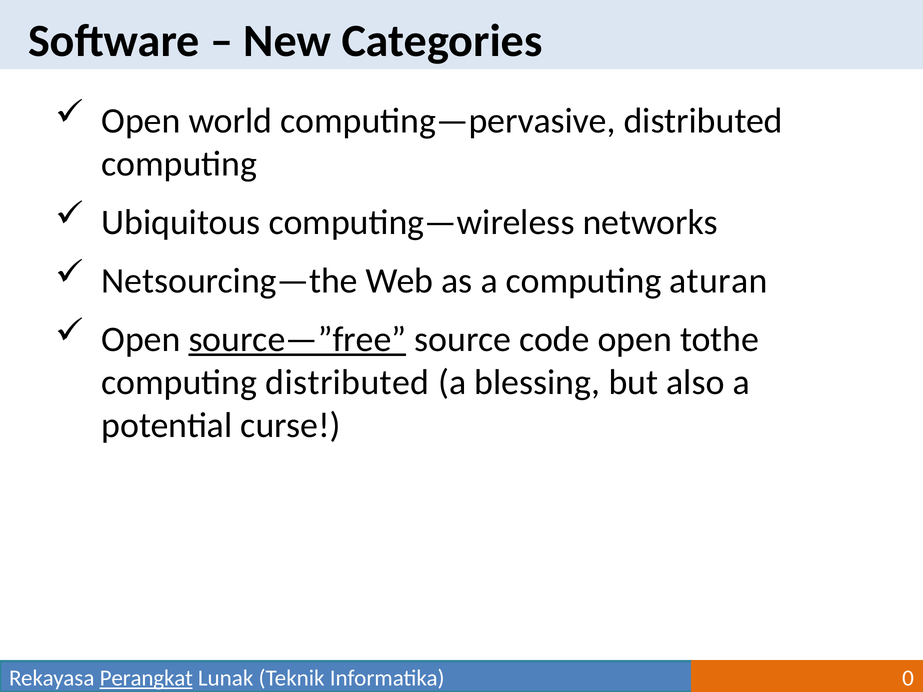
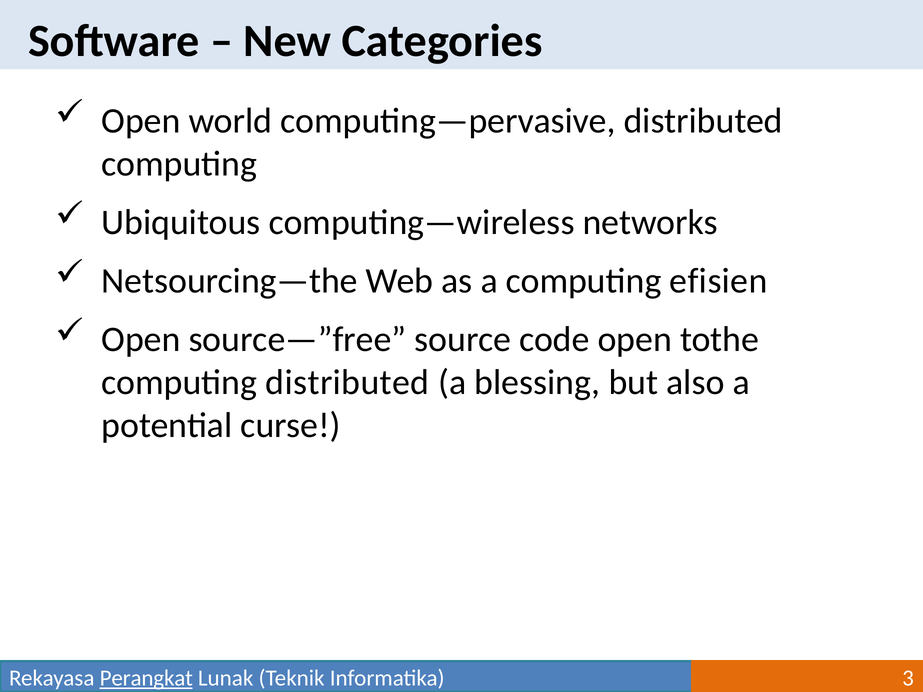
aturan: aturan -> efisien (719, 281)
source—”free underline: present -> none (297, 339)
0: 0 -> 3 (908, 678)
